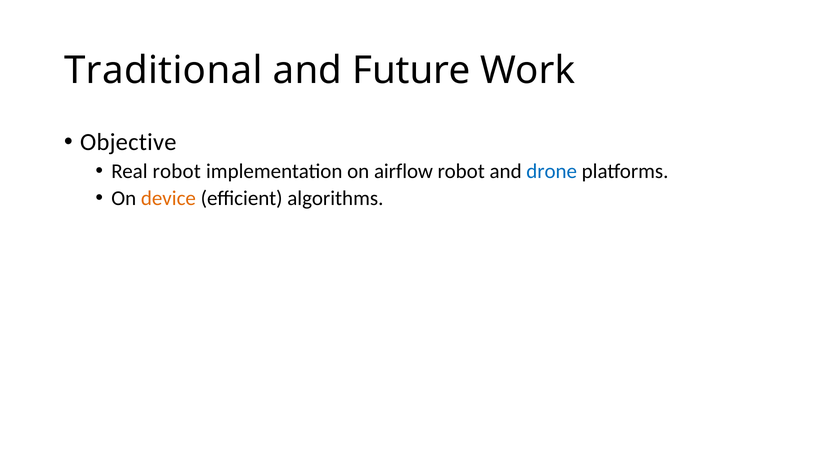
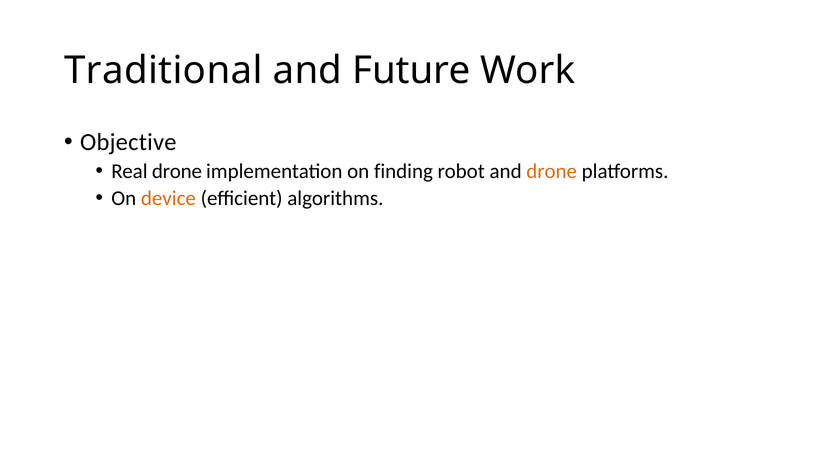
Real robot: robot -> drone (177, 171)
airflow: airflow -> finding (403, 171)
drone colour: blue -> orange (552, 171)
